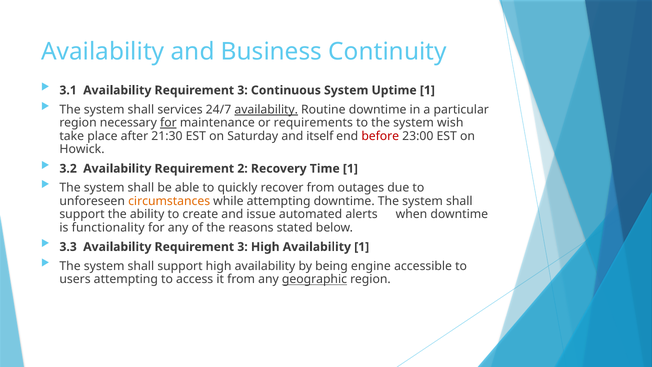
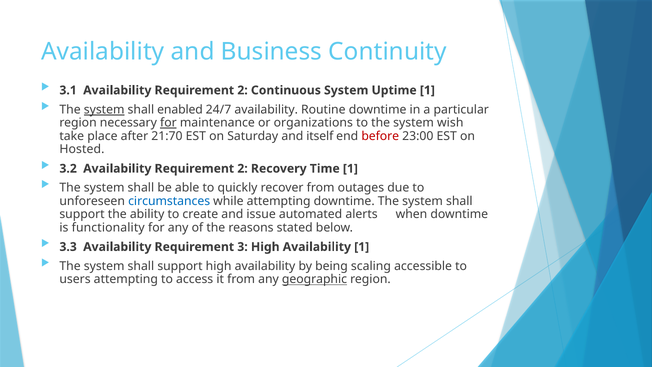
3.1 Availability Requirement 3: 3 -> 2 (243, 90)
system underline: none -> present (104, 110)
services: services -> enabled (180, 110)
availability underline: present -> none (266, 110)
requirements: requirements -> organizations (313, 123)
21:30: 21:30 -> 21:70 (167, 136)
Howick: Howick -> Hosted (82, 149)
circumstances colour: orange -> blue (169, 201)
engine: engine -> scaling (371, 266)
